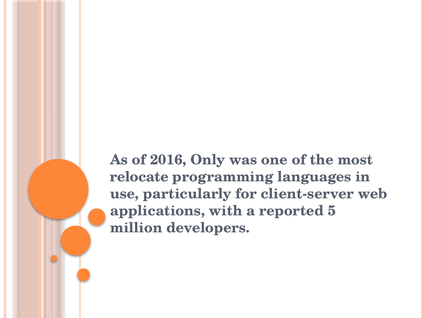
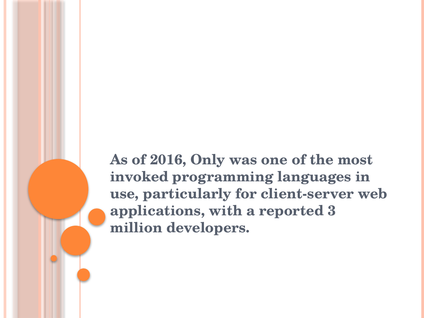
relocate: relocate -> invoked (139, 177)
5: 5 -> 3 (332, 211)
